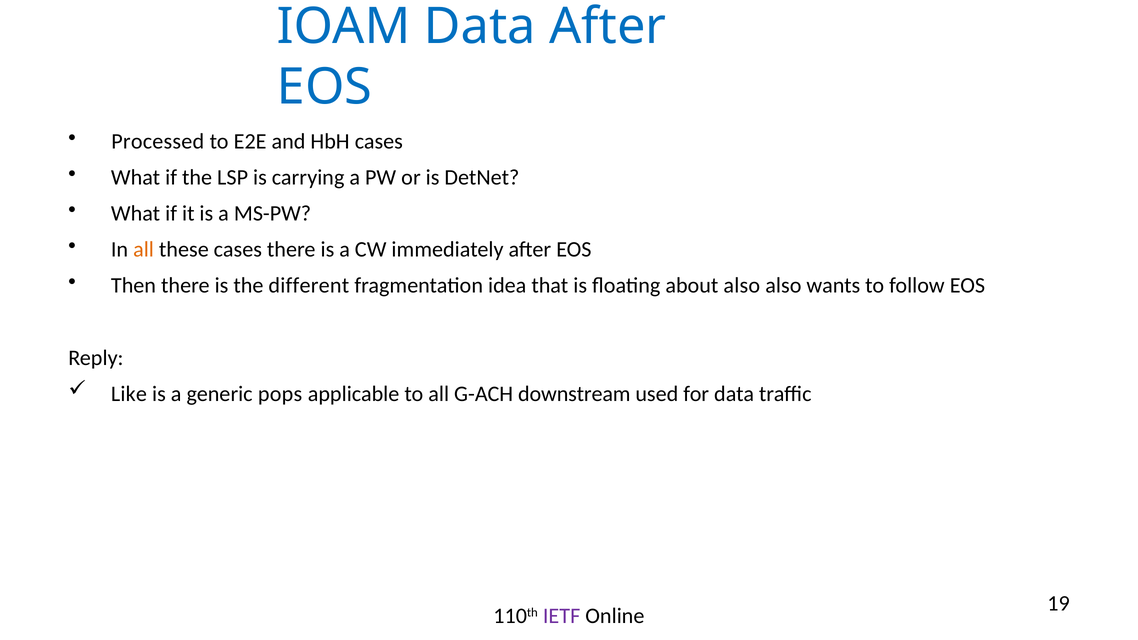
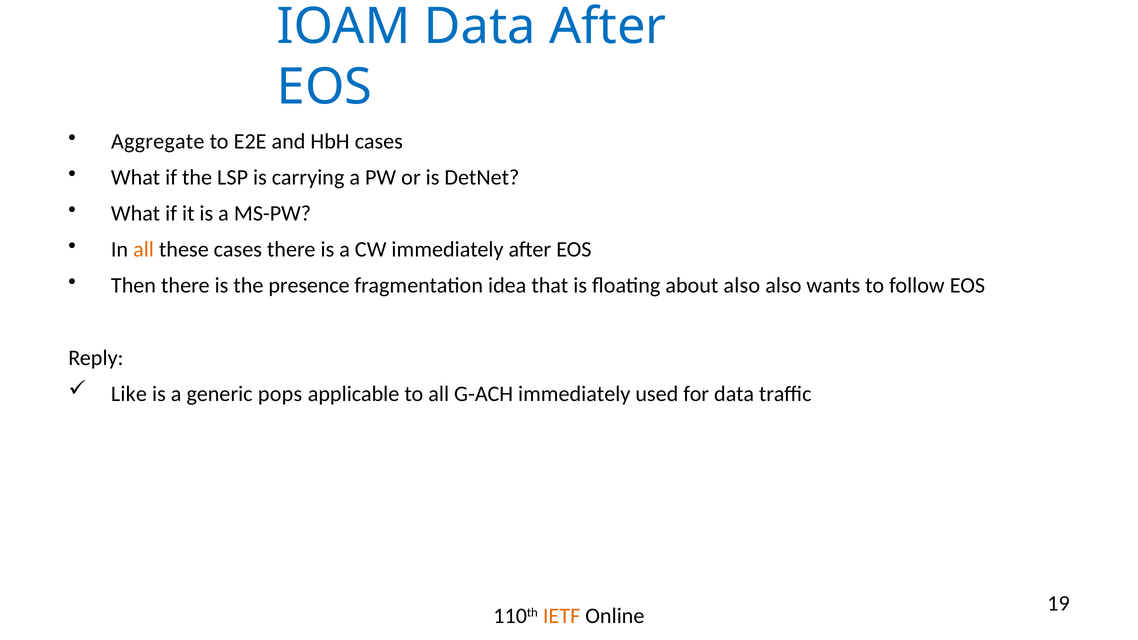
Processed: Processed -> Aggregate (158, 141)
different: different -> presence (309, 286)
G-ACH downstream: downstream -> immediately (574, 394)
IETF colour: purple -> orange (562, 616)
